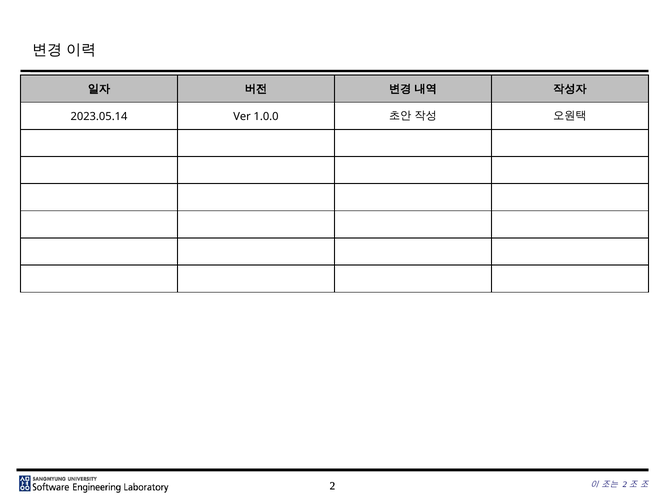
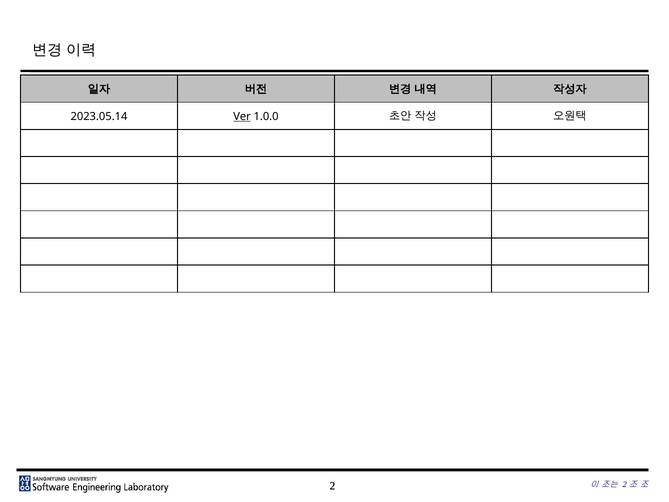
Ver underline: none -> present (242, 116)
